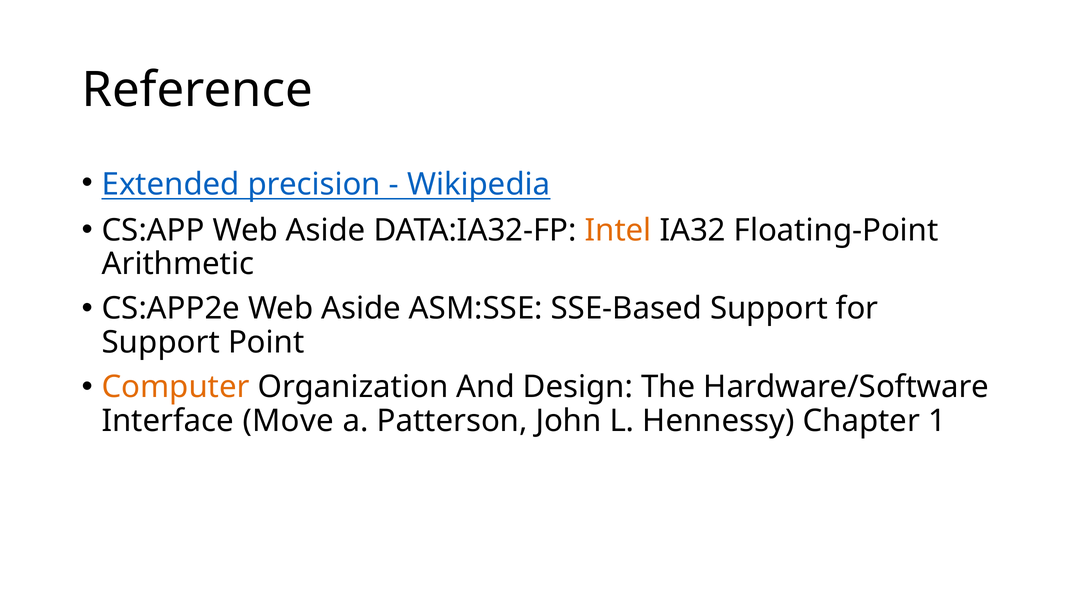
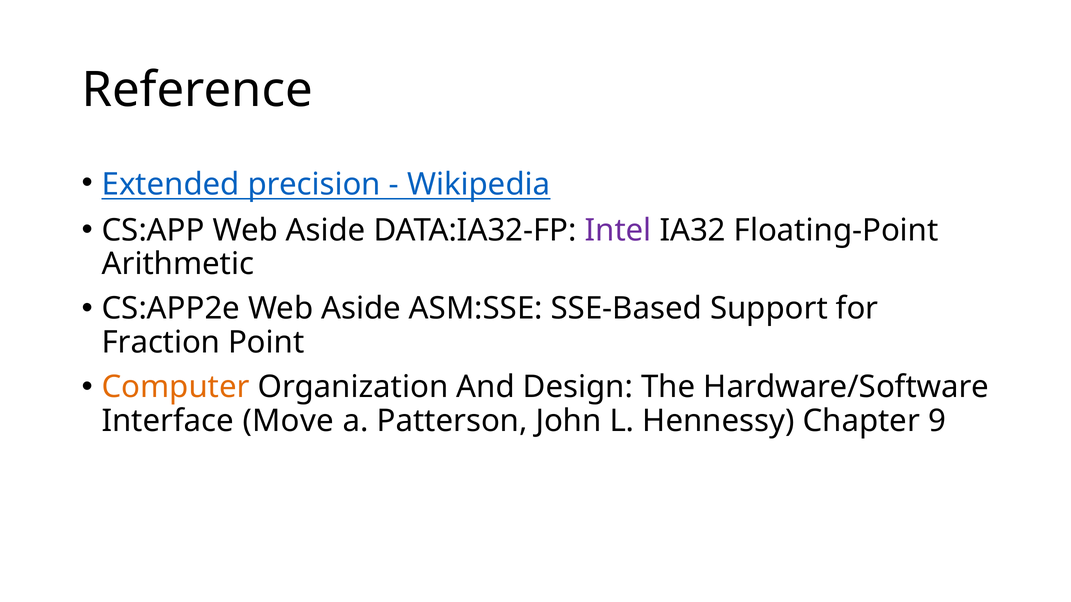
Intel colour: orange -> purple (618, 230)
Support: Support -> Fraction (161, 343)
1: 1 -> 9 (937, 421)
